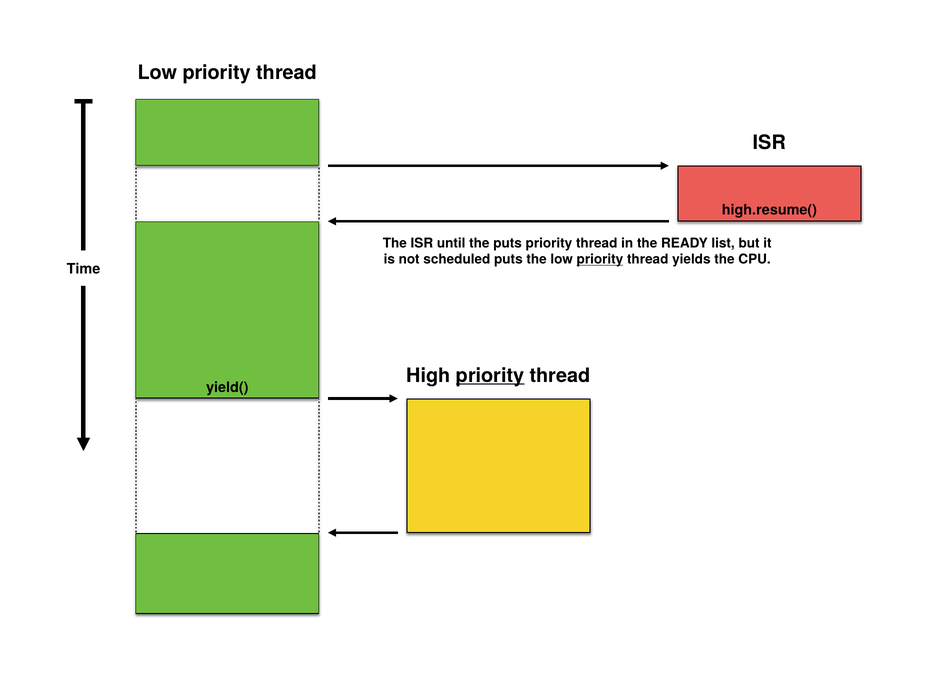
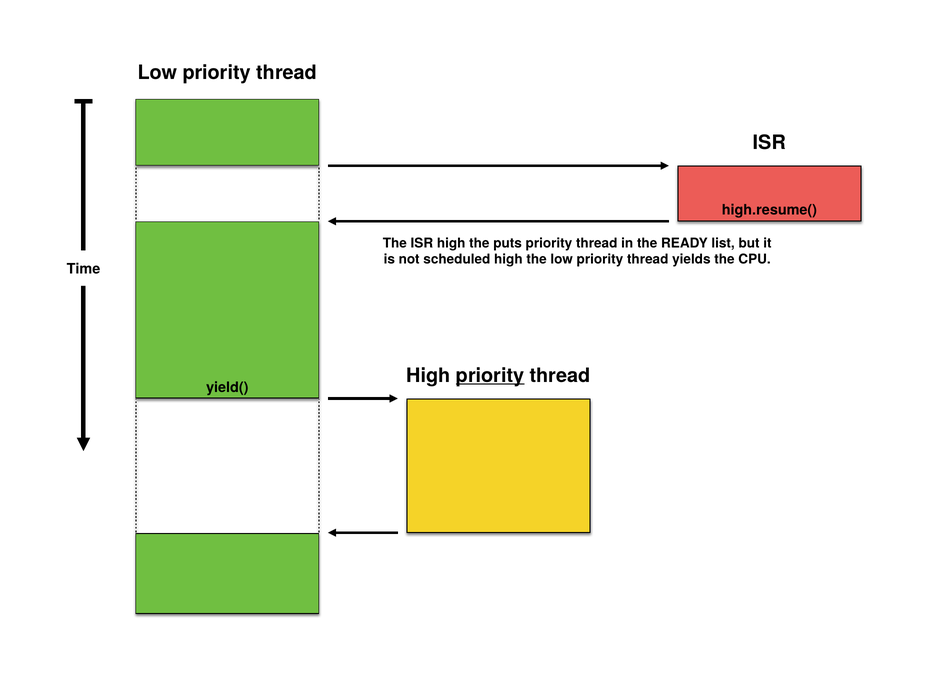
ISR until: until -> high (451, 243)
scheduled puts: puts -> high (508, 259)
priority underline: present -> none (600, 259)
